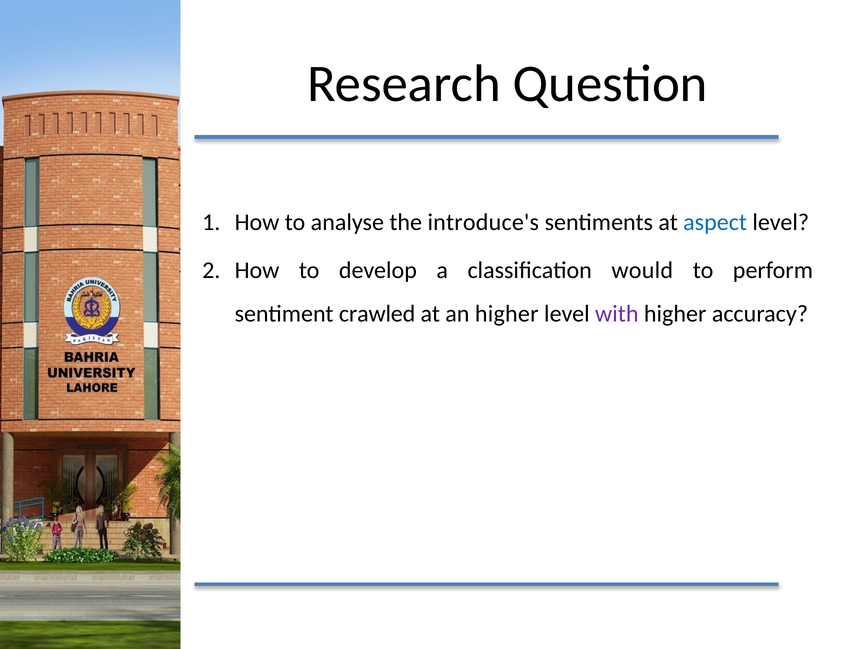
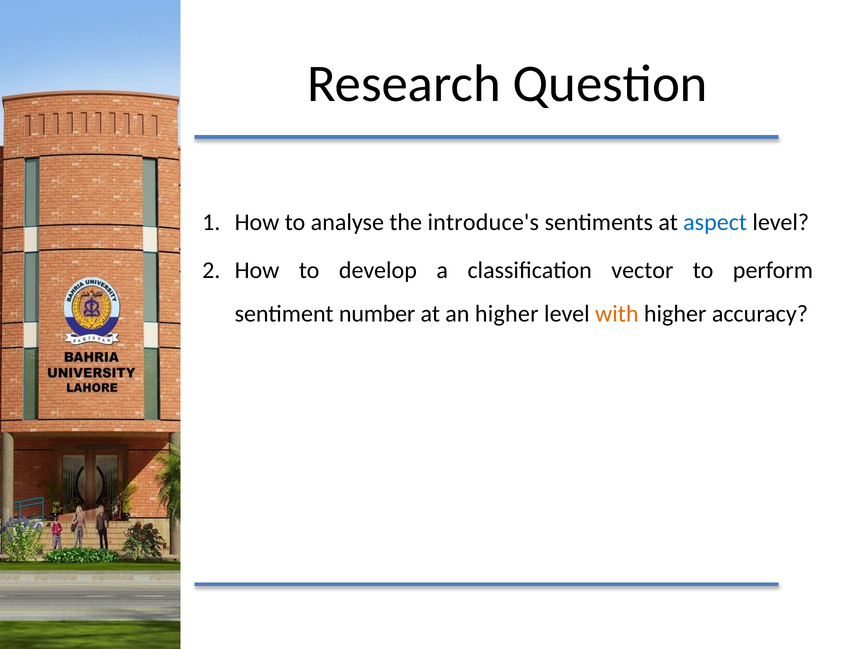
would: would -> vector (642, 270)
crawled: crawled -> number (377, 314)
with colour: purple -> orange (617, 314)
